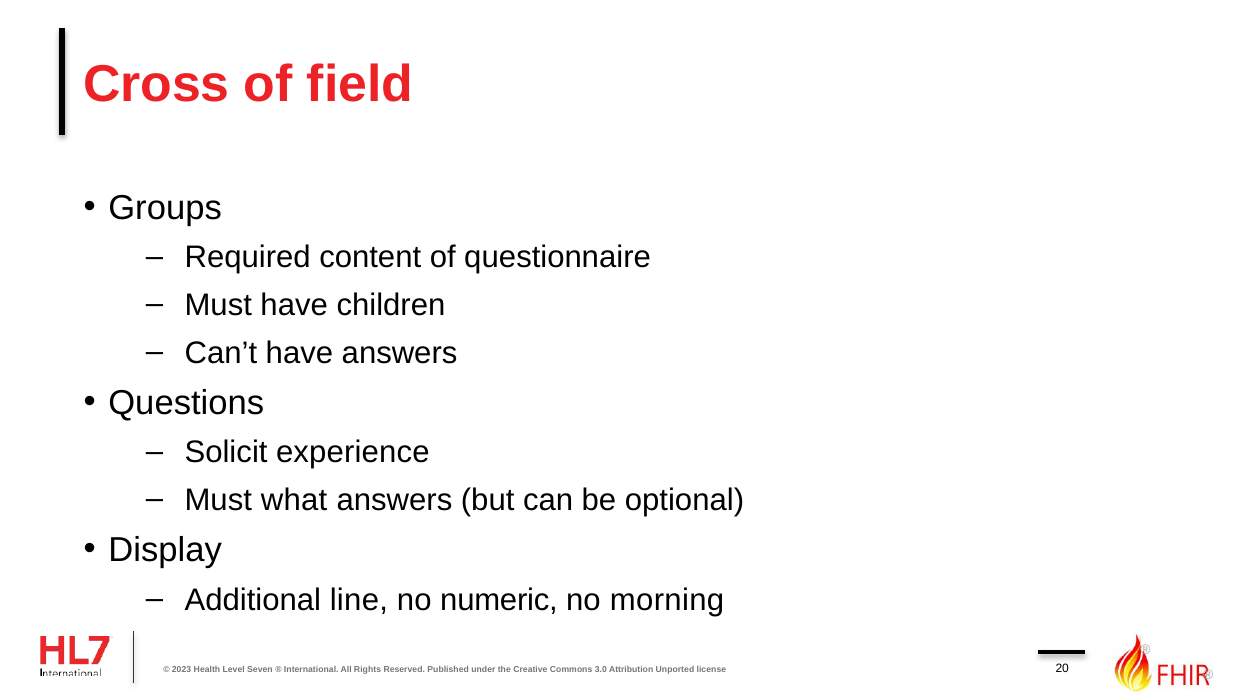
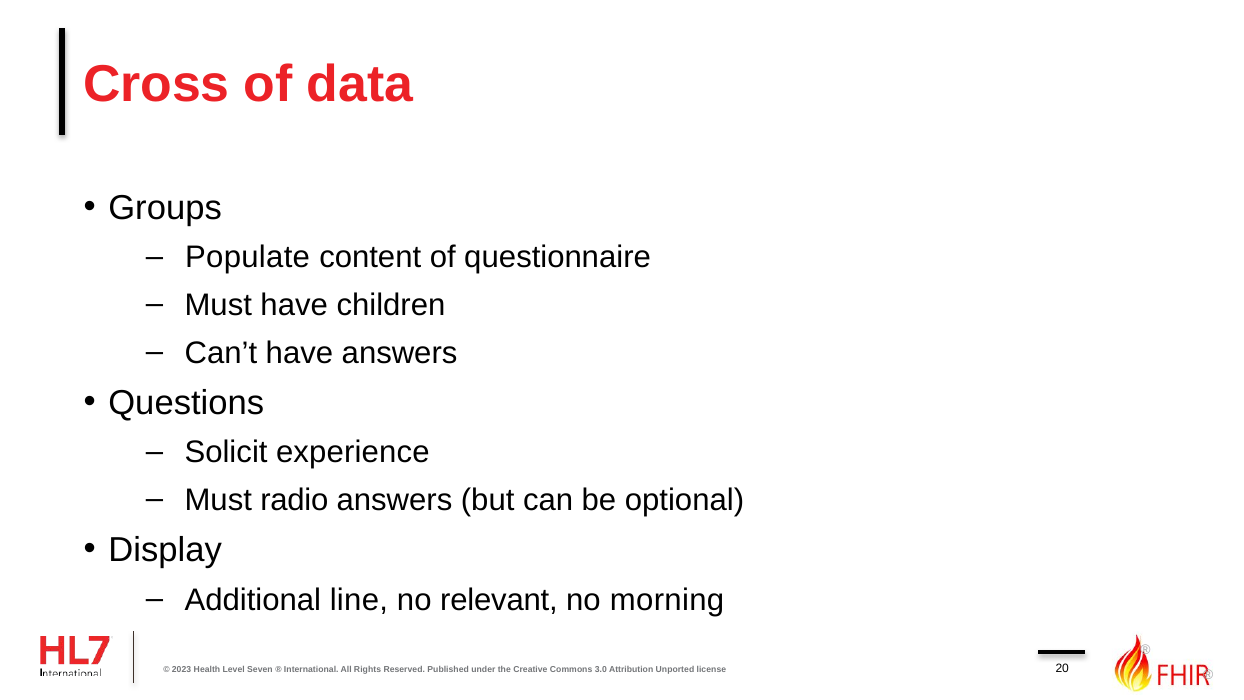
field: field -> data (360, 85)
Required: Required -> Populate (248, 257)
what: what -> radio (294, 500)
numeric: numeric -> relevant (499, 600)
